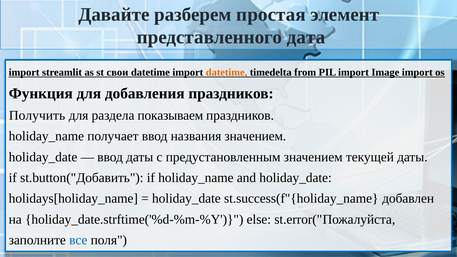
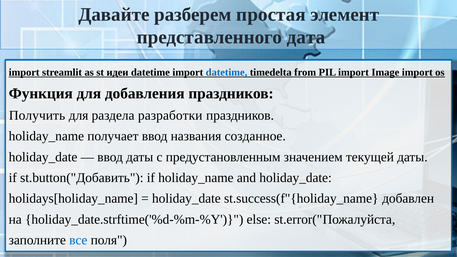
свои: свои -> идеи (117, 72)
datetime colour: orange -> blue (227, 72)
показываем: показываем -> разработки (170, 115)
названия значением: значением -> созданное (255, 136)
